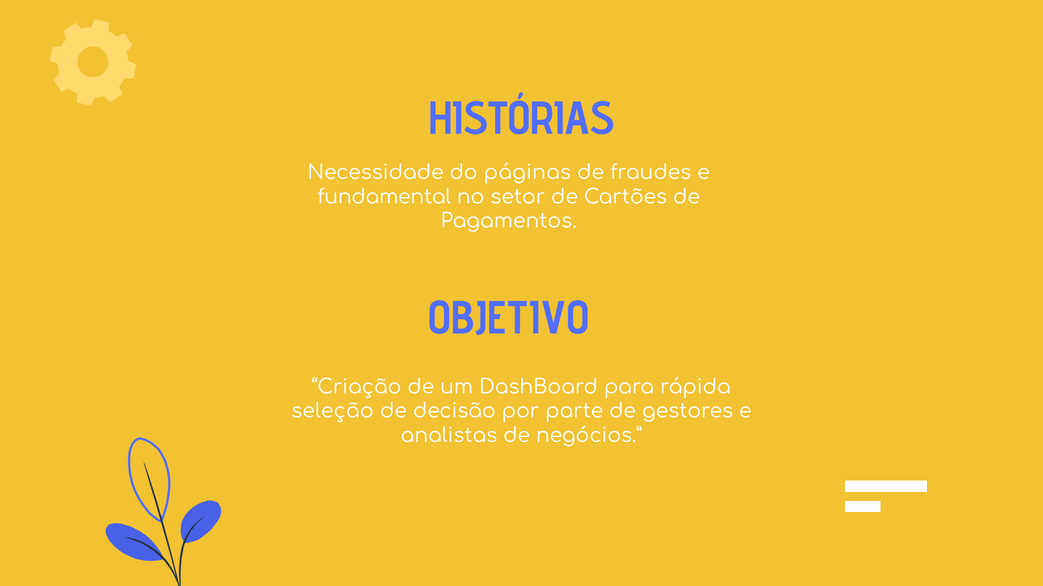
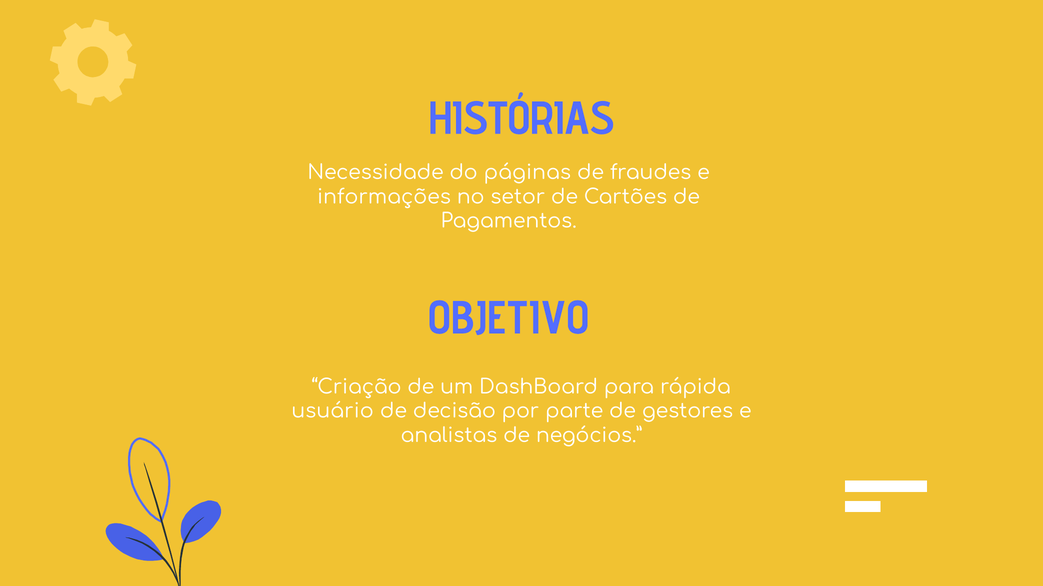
fundamental: fundamental -> informações (384, 197)
seleção: seleção -> usuário (333, 412)
